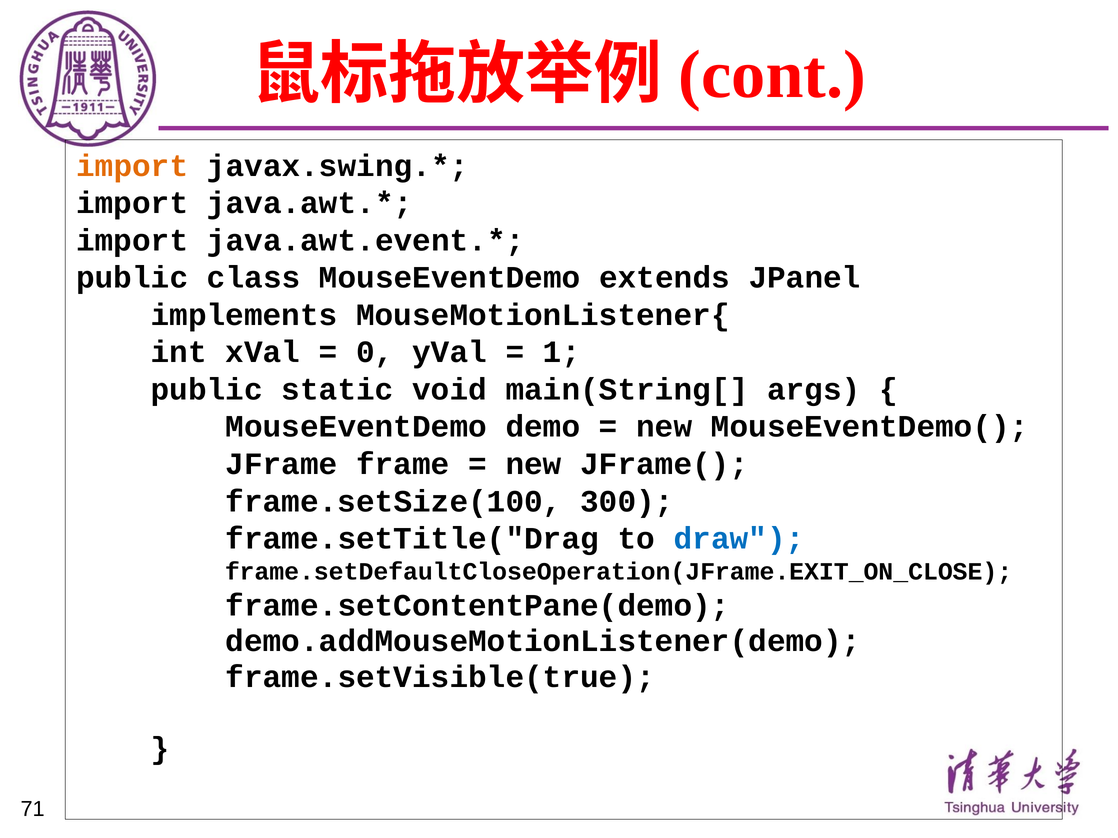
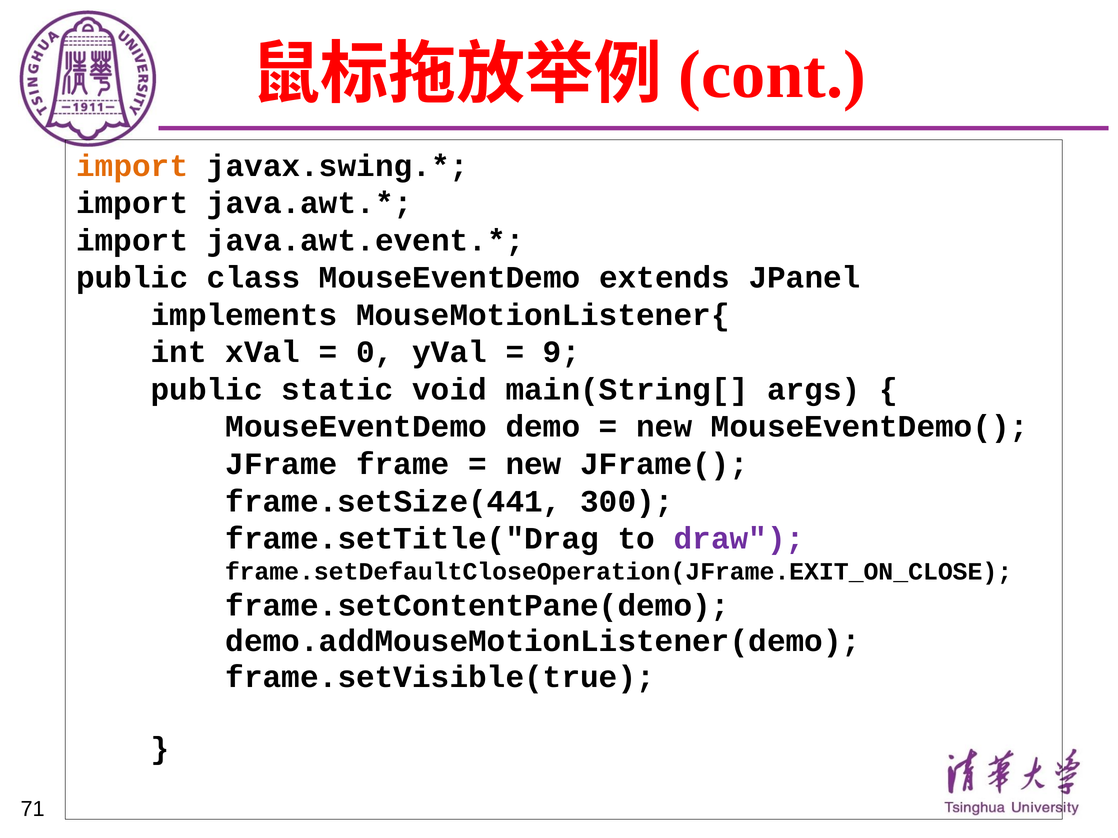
1: 1 -> 9 (562, 352)
frame.setSize(100: frame.setSize(100 -> frame.setSize(441 (393, 502)
draw colour: blue -> purple (739, 539)
